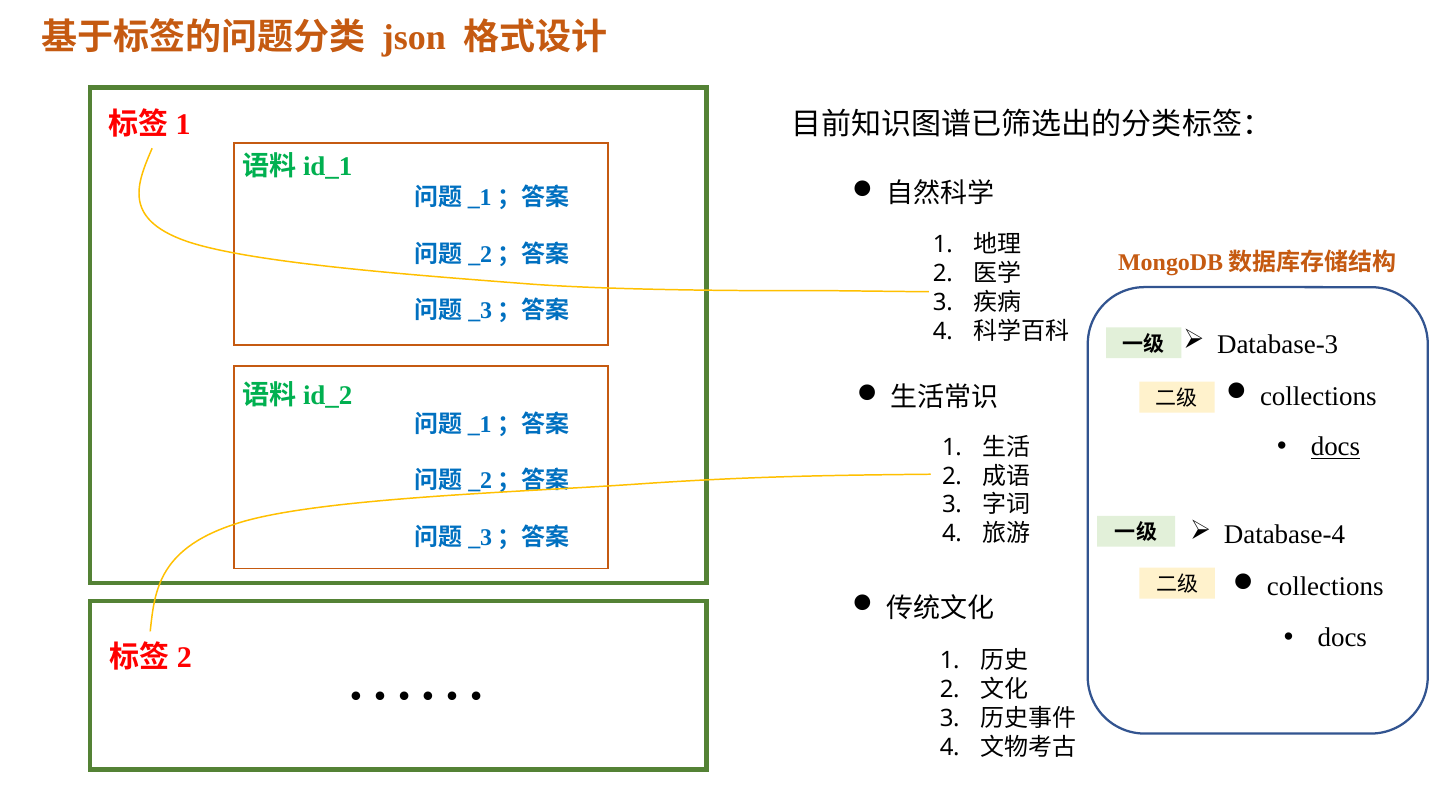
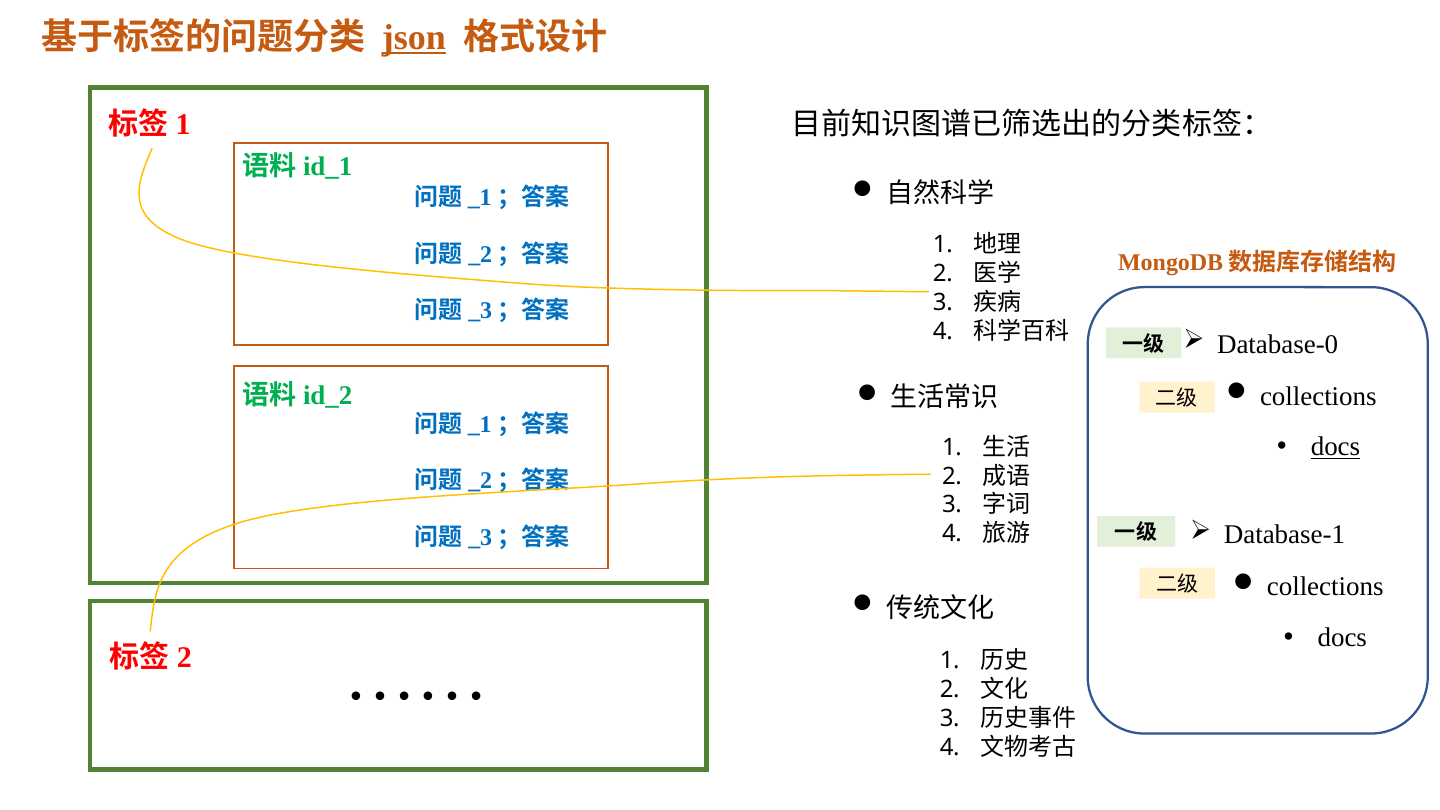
json underline: none -> present (414, 37)
Database-3: Database-3 -> Database-0 (1278, 344)
Database-4: Database-4 -> Database-1 (1284, 535)
